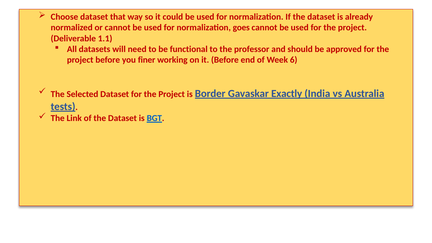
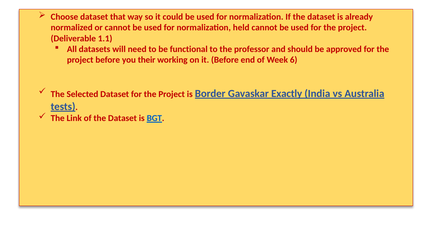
goes: goes -> held (241, 28)
finer: finer -> their (147, 60)
